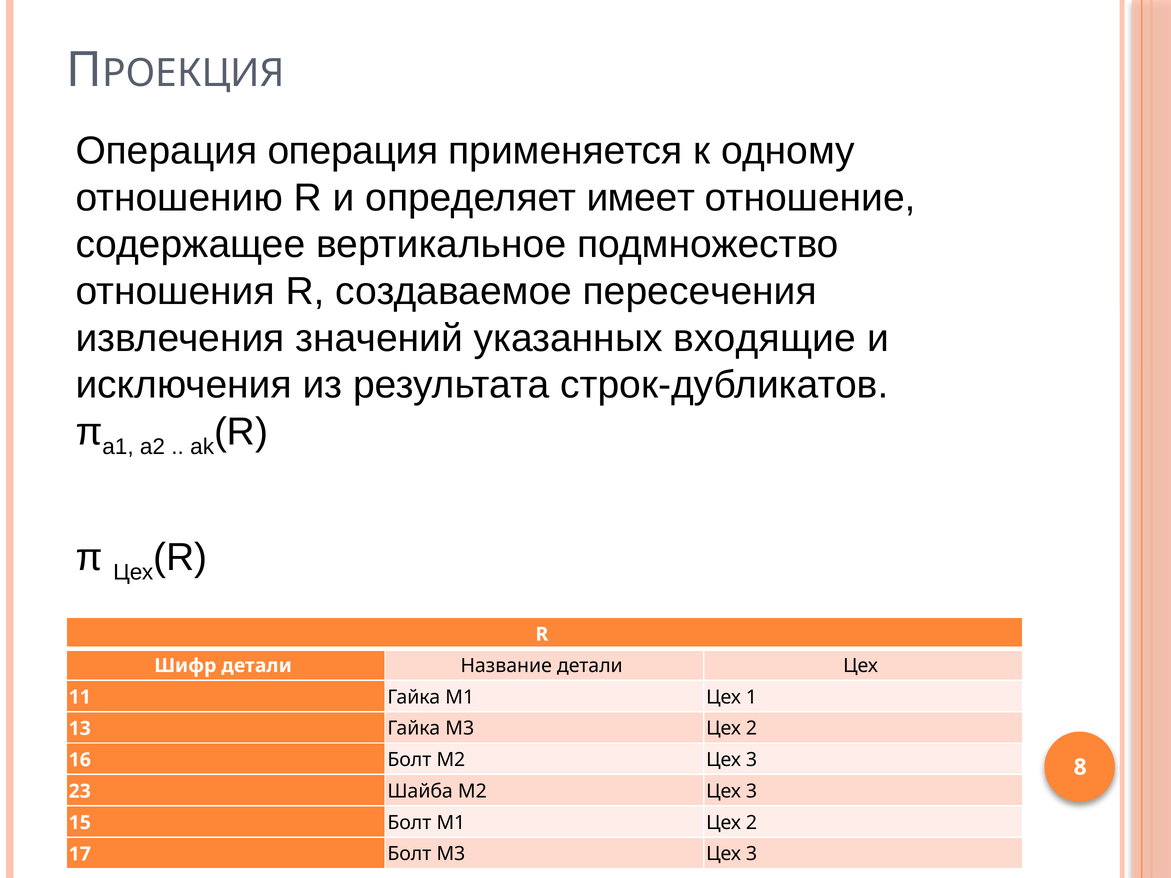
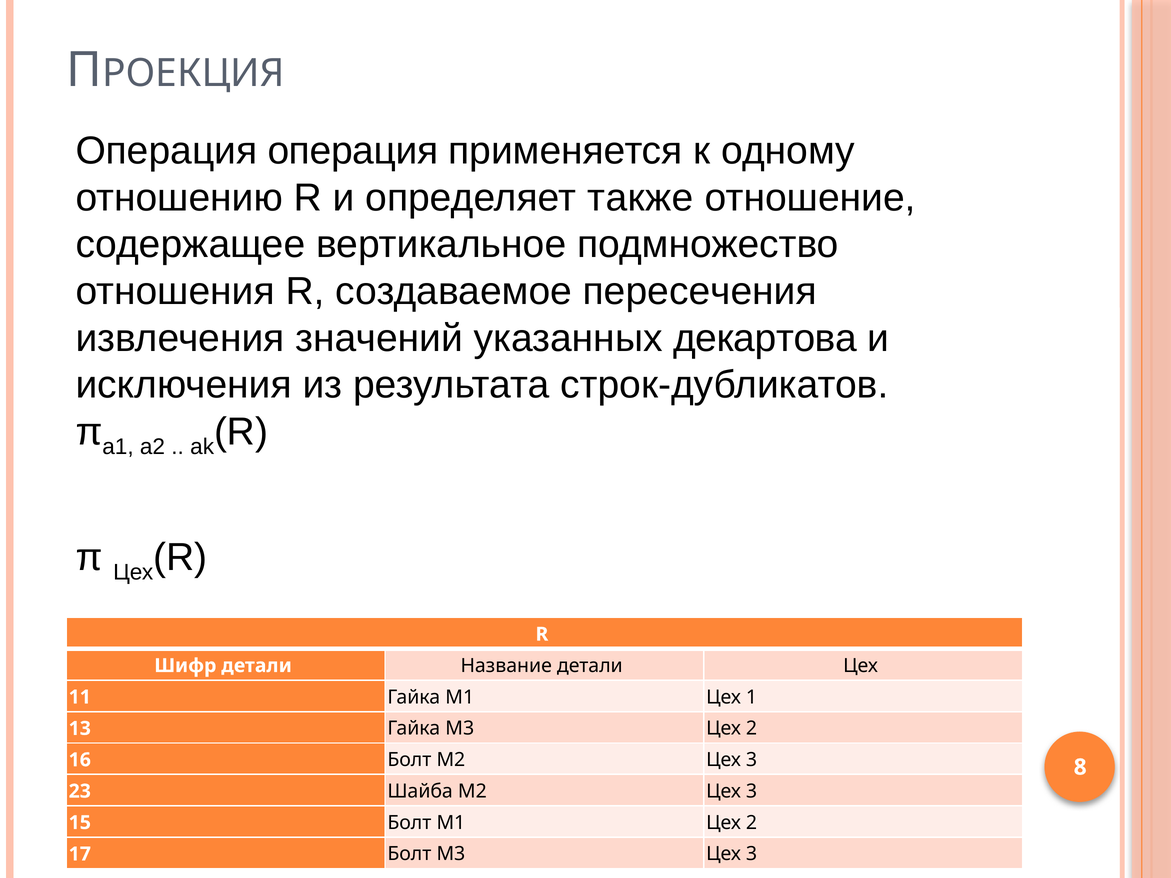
имеет: имеет -> также (640, 198)
входящие: входящие -> декартова (765, 338)
